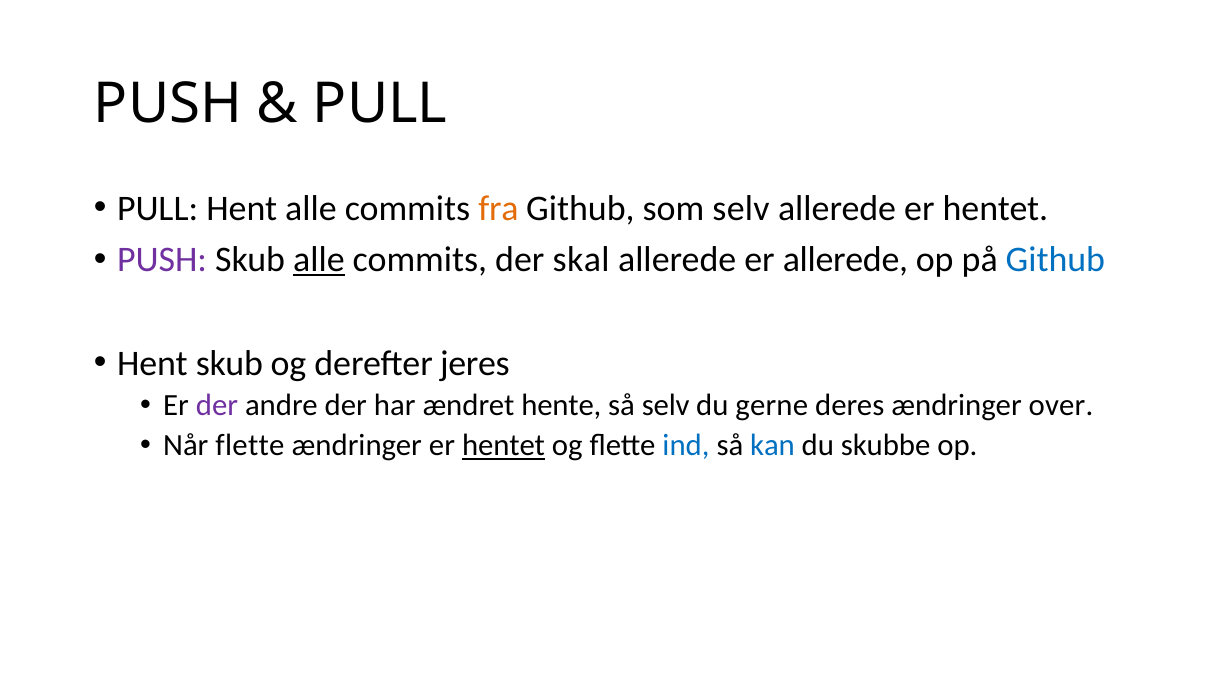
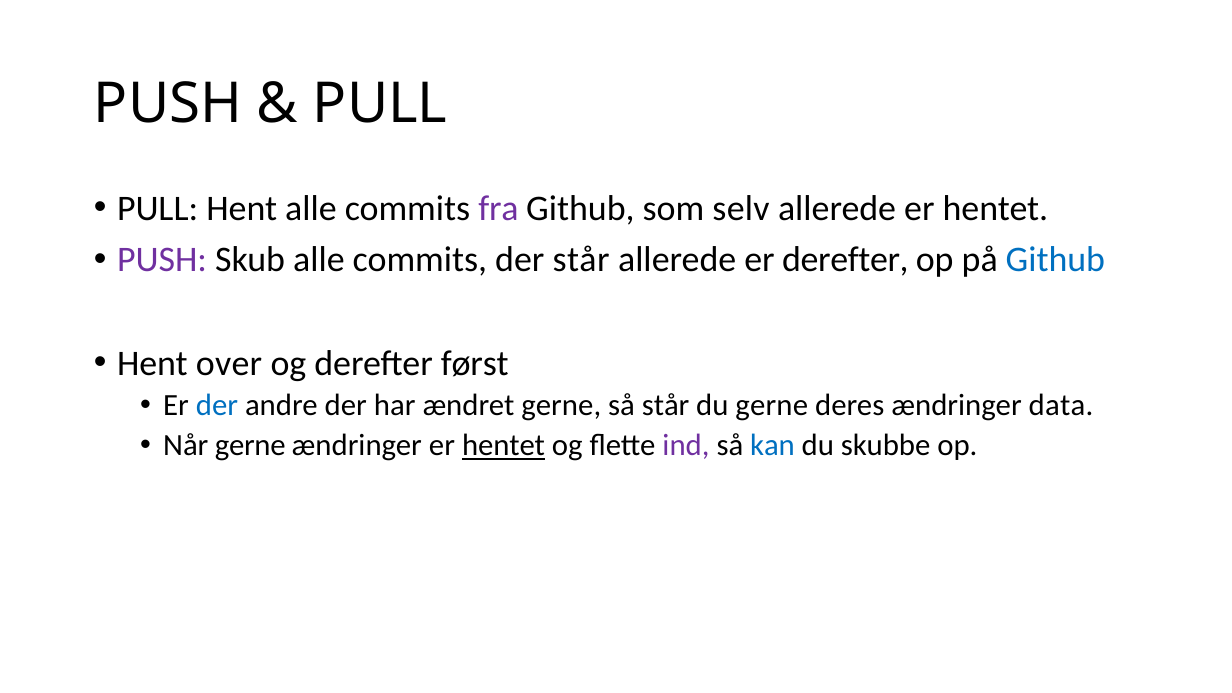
fra colour: orange -> purple (498, 208)
alle underline: present -> none (319, 260)
der skal: skal -> står (581, 260)
er allerede: allerede -> derefter (845, 260)
Hent skub: skub -> over (229, 363)
jeres: jeres -> først (475, 363)
der colour: purple -> blue (217, 406)
ændret hente: hente -> gerne (561, 406)
så selv: selv -> står (666, 406)
over: over -> data (1061, 406)
Når flette: flette -> gerne (250, 445)
ind colour: blue -> purple (686, 445)
